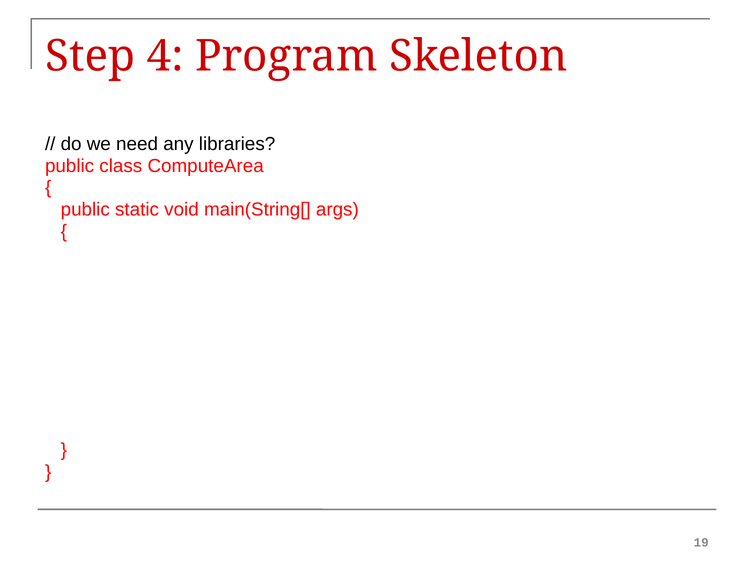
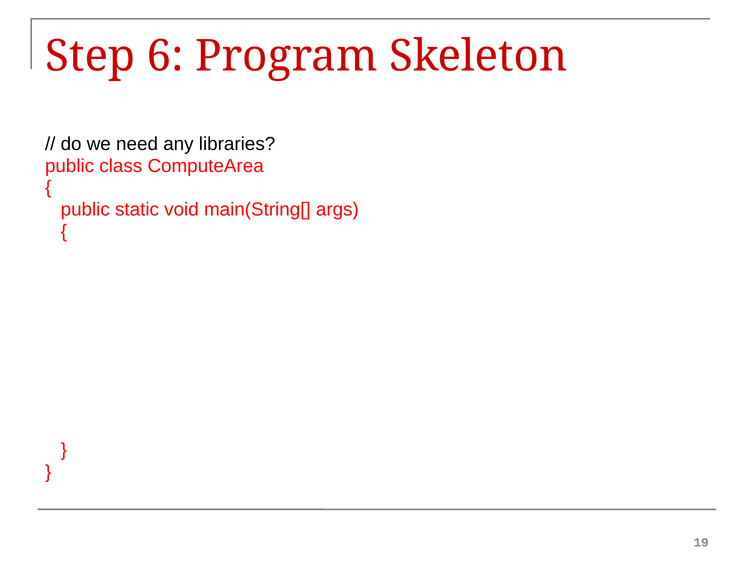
4: 4 -> 6 (165, 56)
